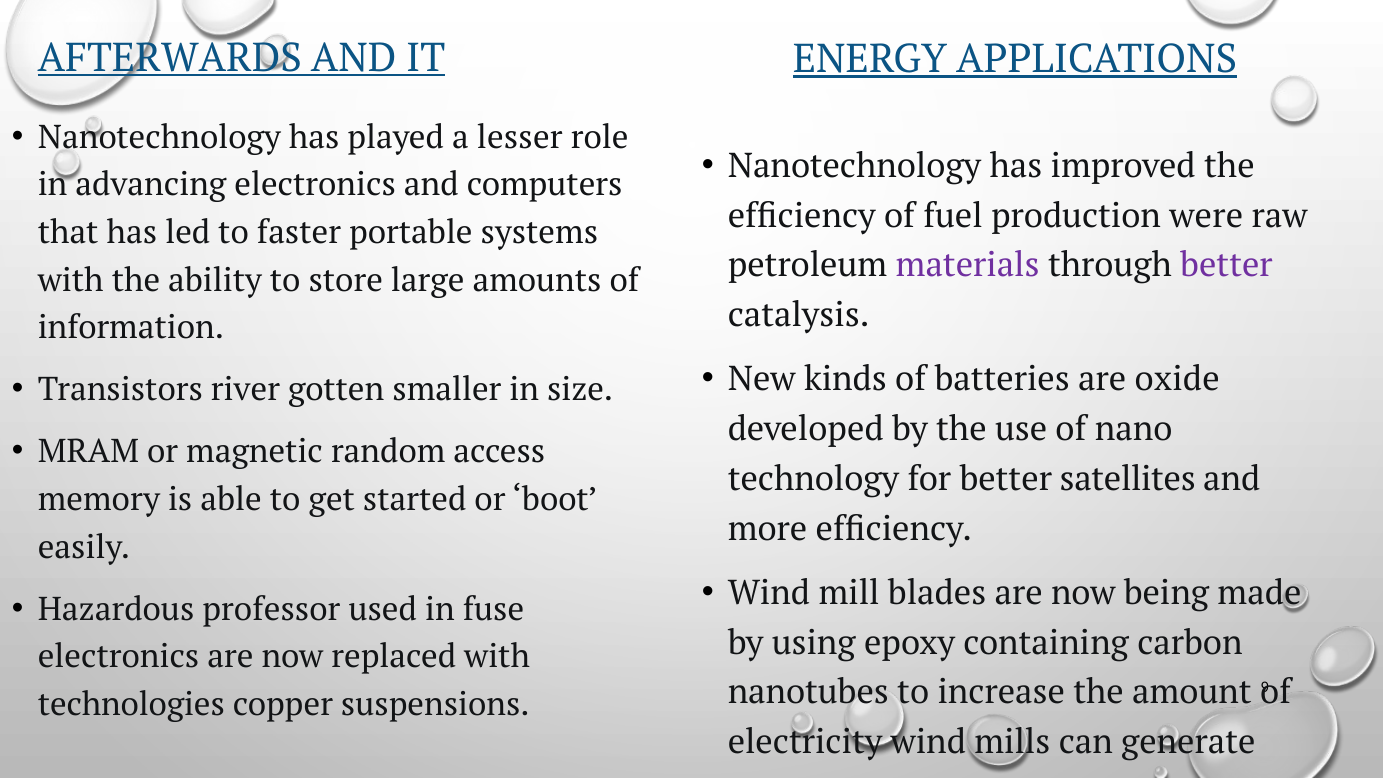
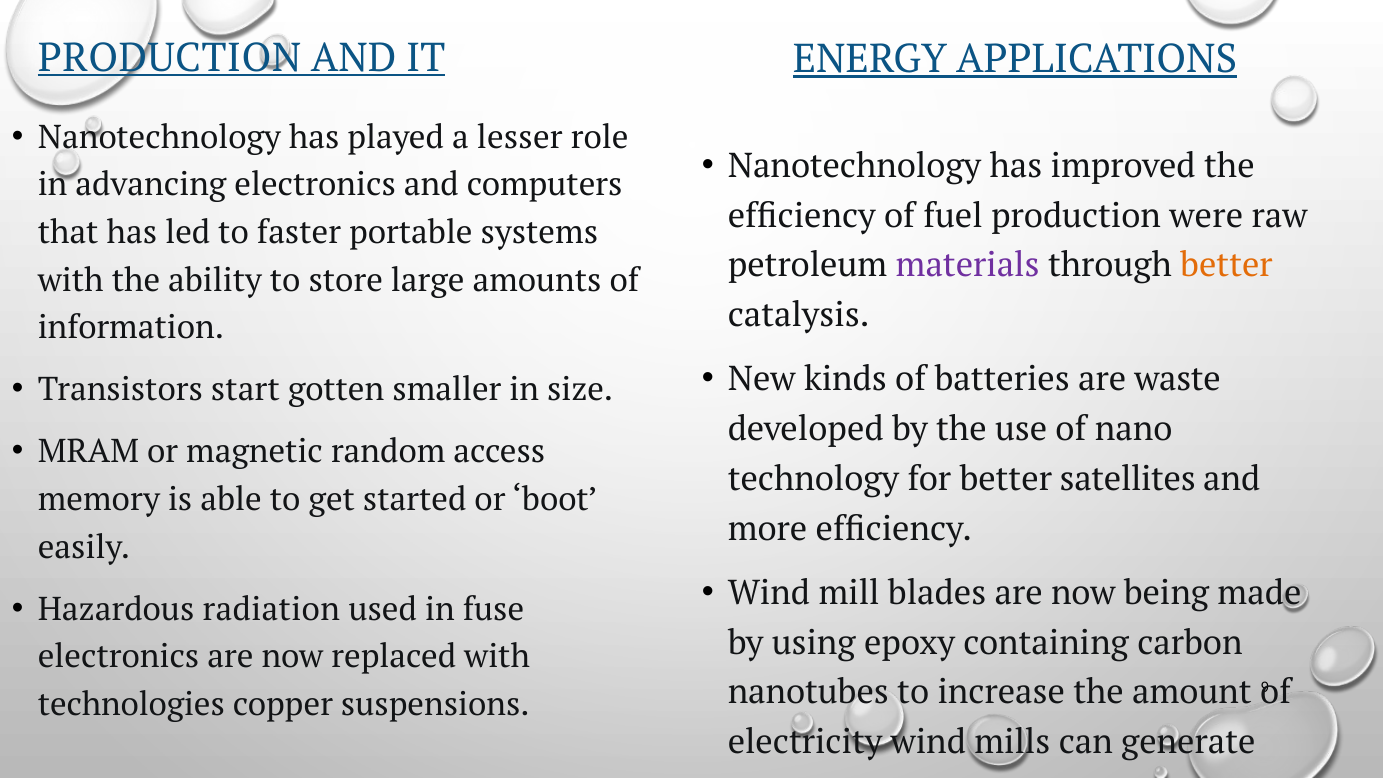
AFTERWARDS: AFTERWARDS -> PRODUCTION (170, 58)
better colour: purple -> orange (1226, 265)
oxide: oxide -> waste (1178, 379)
river: river -> start (245, 390)
professor: professor -> radiation (271, 609)
